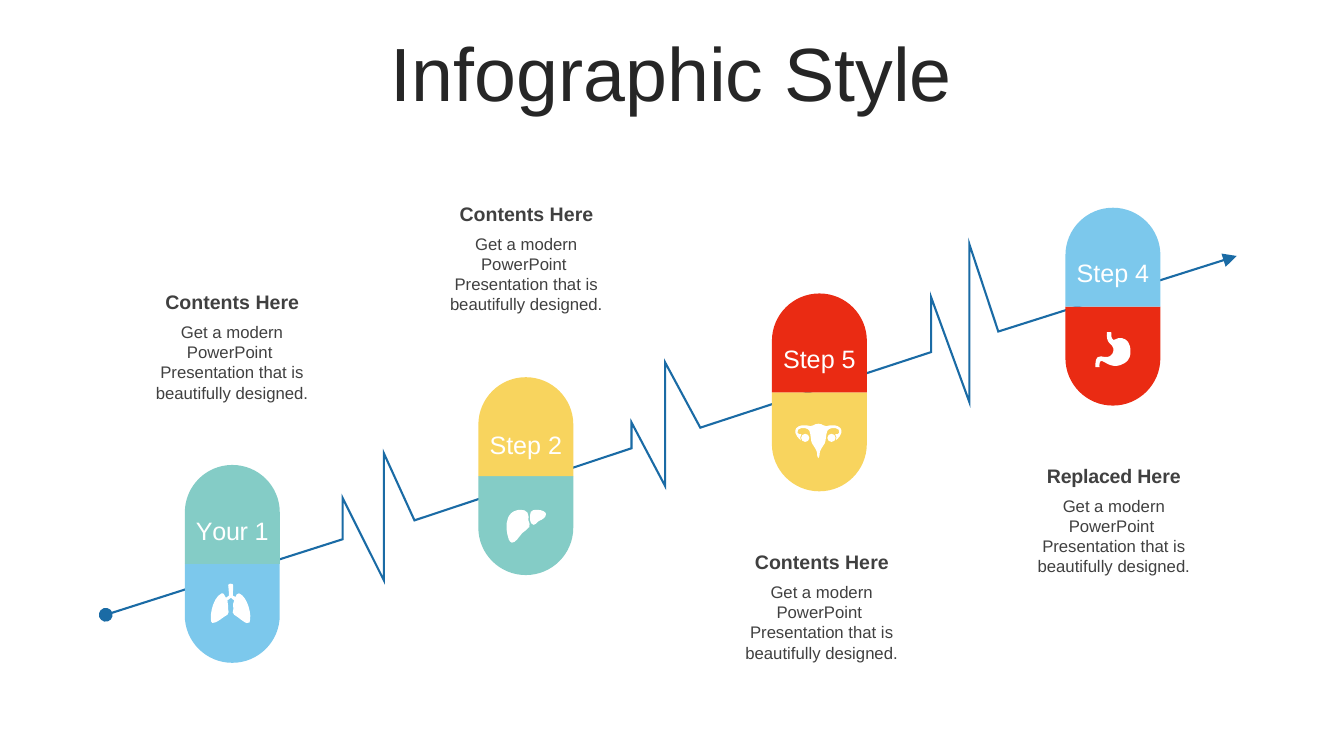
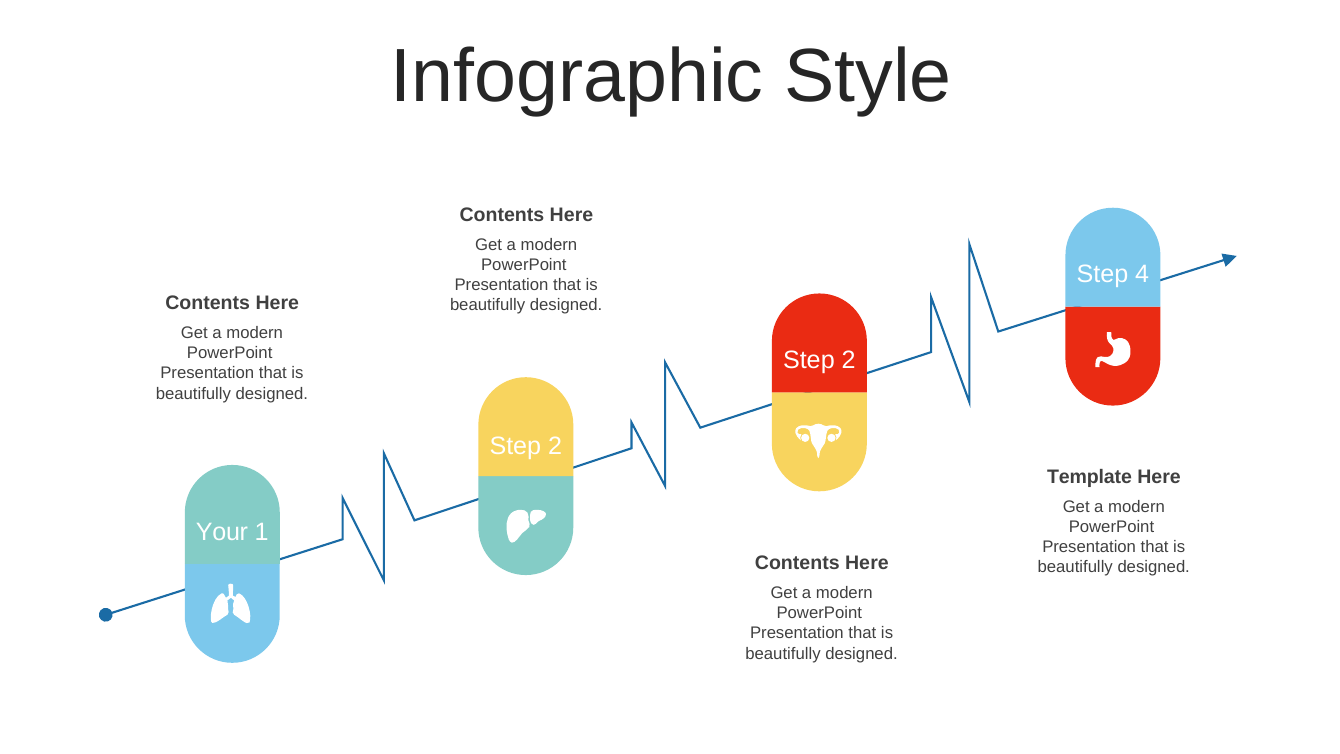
5: 5 -> 2 (849, 360)
Replaced: Replaced -> Template (1090, 477)
